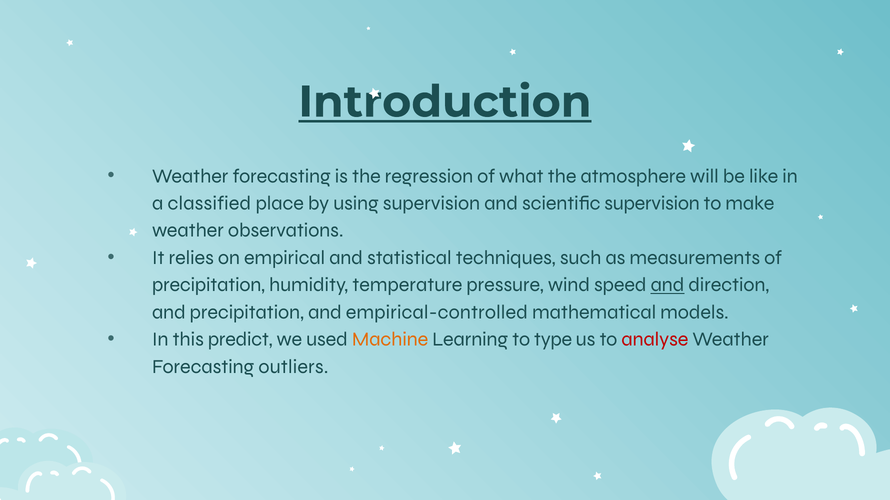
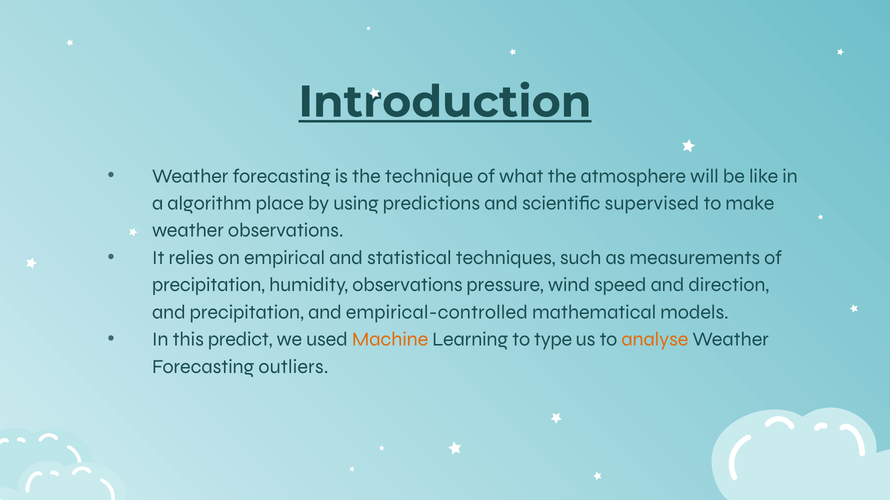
regression: regression -> technique (429, 176)
classified: classified -> algorithm (209, 204)
using supervision: supervision -> predictions (431, 204)
scientific supervision: supervision -> supervised (652, 204)
humidity temperature: temperature -> observations (407, 285)
and underline: present -> none (667, 285)
analyse colour: red -> orange (655, 340)
